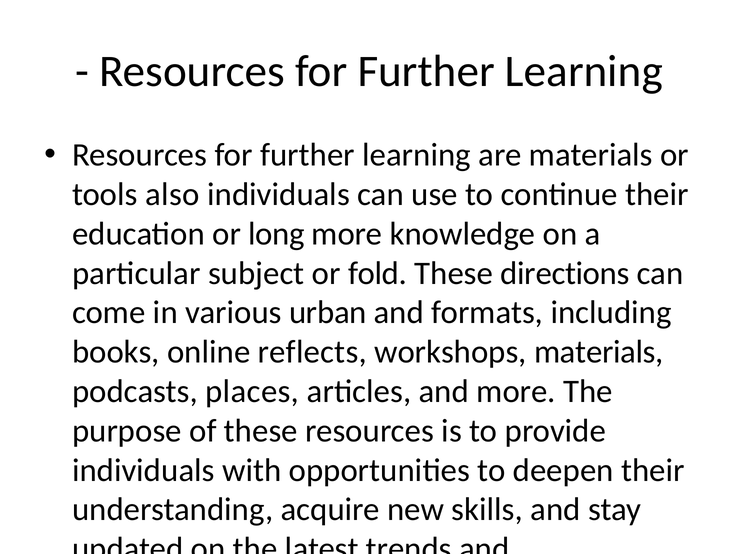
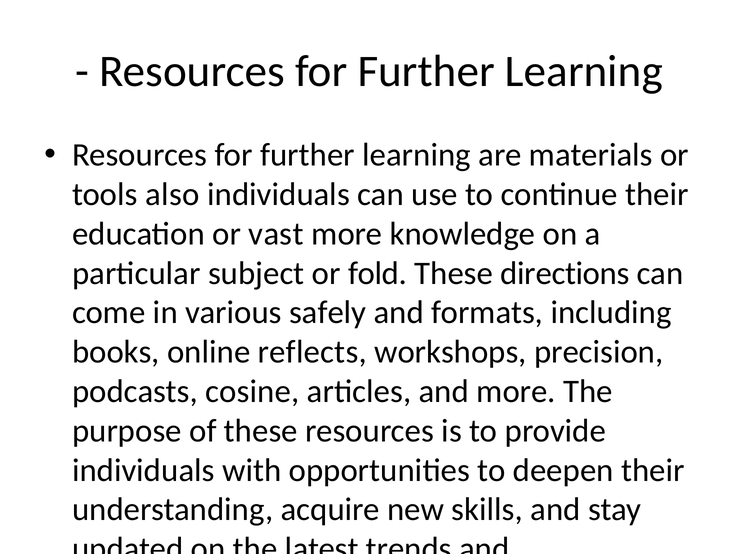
or long: long -> vast (276, 234)
urban: urban -> safely (328, 313)
workshops materials: materials -> precision (599, 352)
places: places -> cosine (252, 392)
